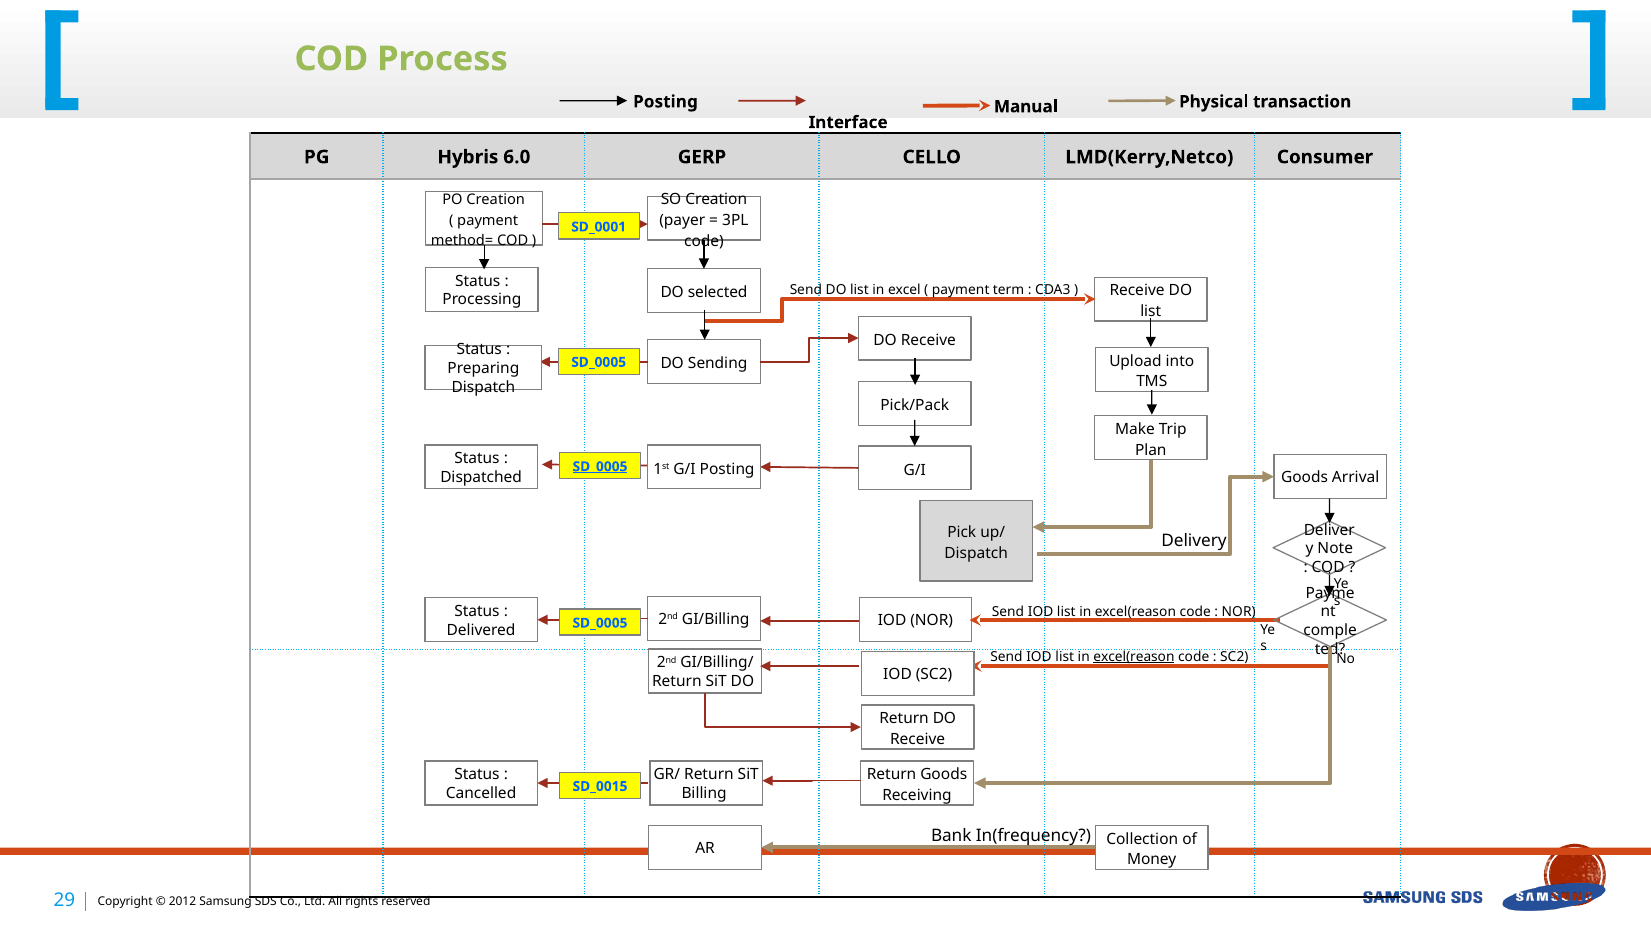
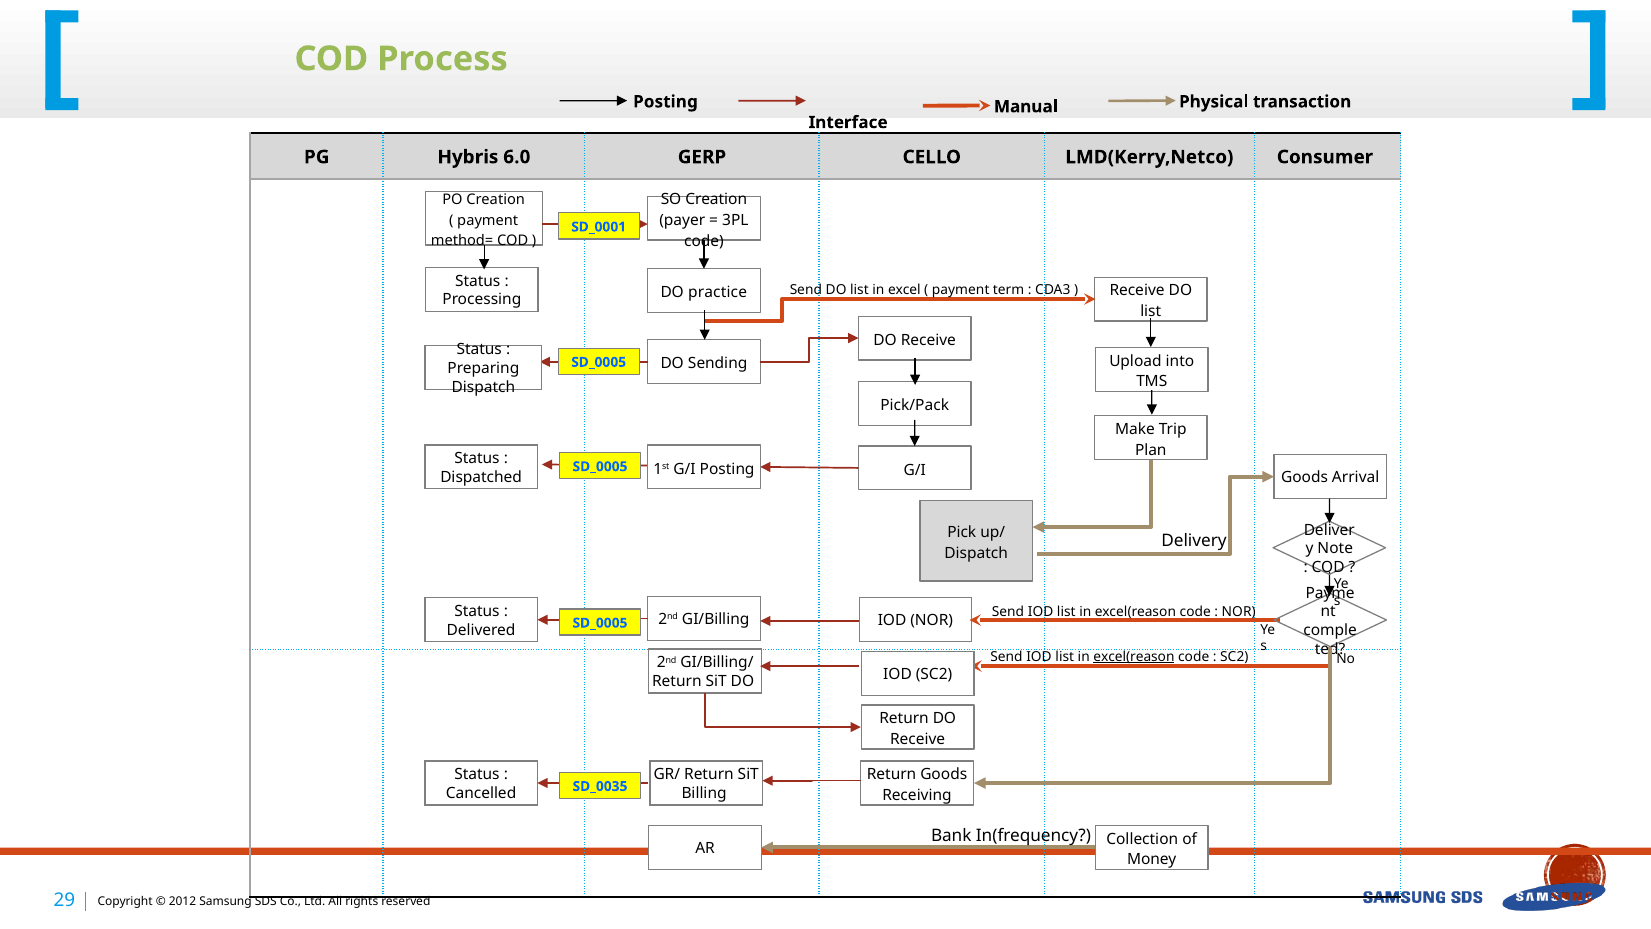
selected: selected -> practice (718, 293)
SD_0005 underline: present -> none (600, 466)
SD_0015: SD_0015 -> SD_0035 (600, 786)
